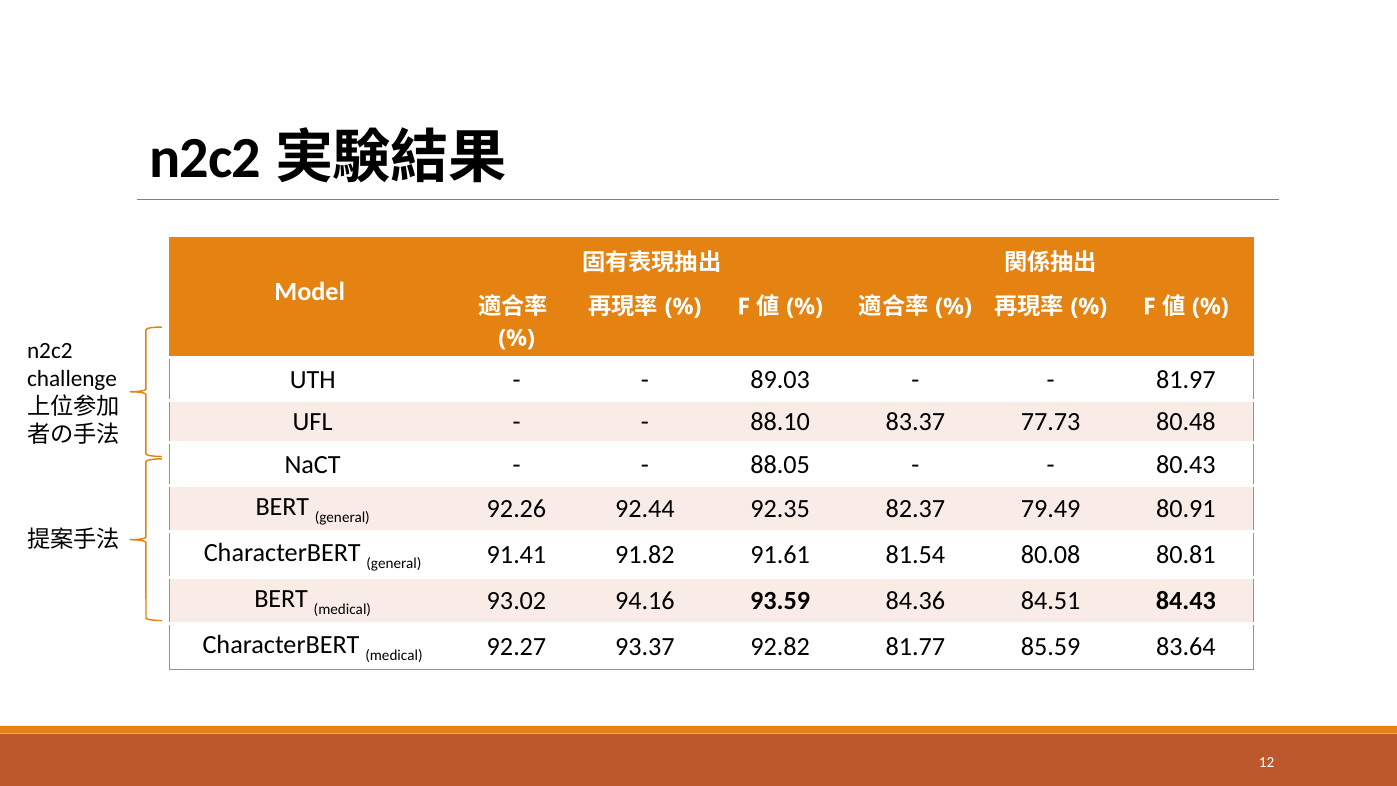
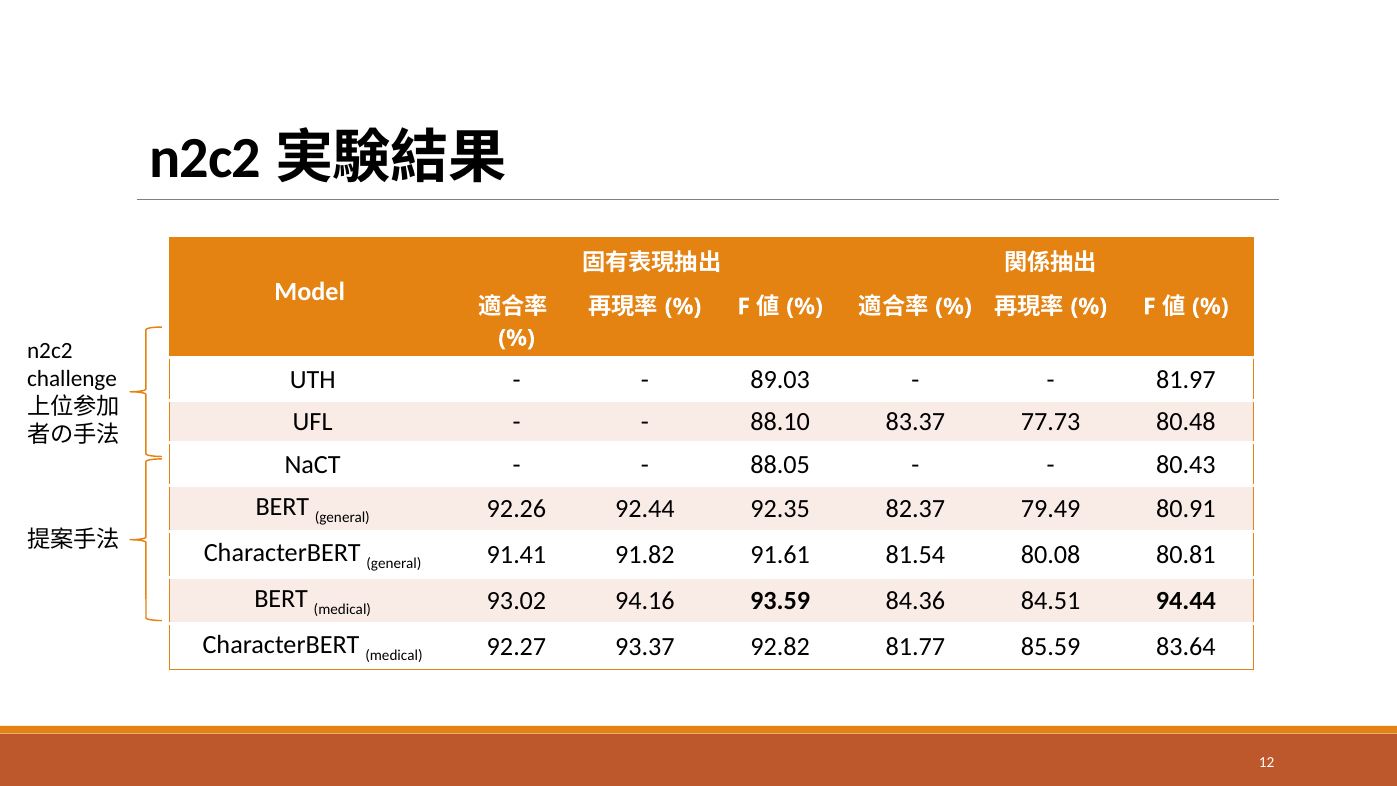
84.43: 84.43 -> 94.44 (1186, 601)
